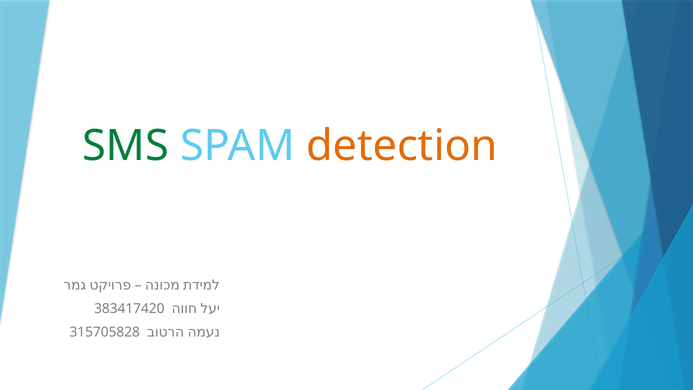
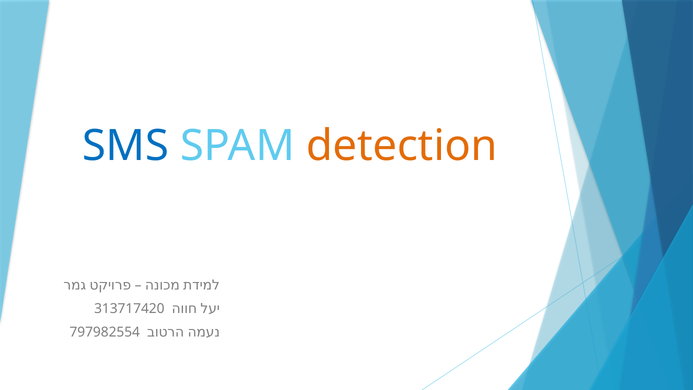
SMS colour: green -> blue (125, 146)
383417420: 383417420 -> 313717420 (129, 309)
315705828: 315705828 -> 797982554 (105, 332)
